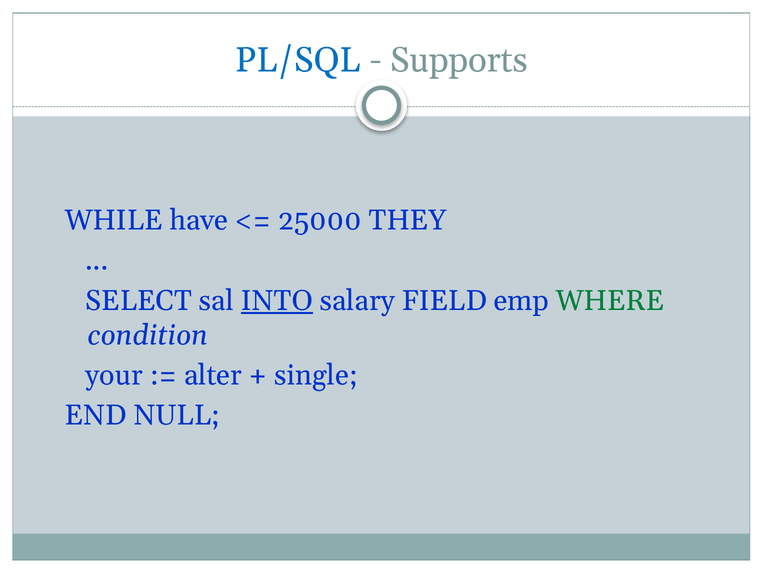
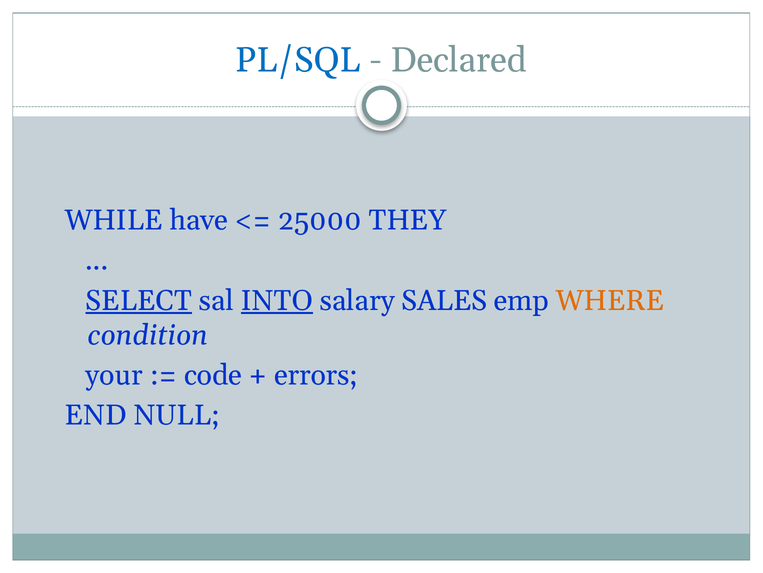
Supports: Supports -> Declared (459, 60)
SELECT underline: none -> present (139, 300)
FIELD: FIELD -> SALES (444, 300)
WHERE colour: green -> orange (610, 300)
alter: alter -> code (213, 375)
single: single -> errors (316, 375)
